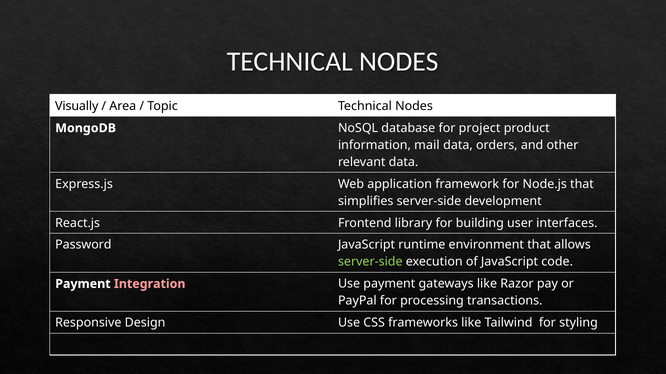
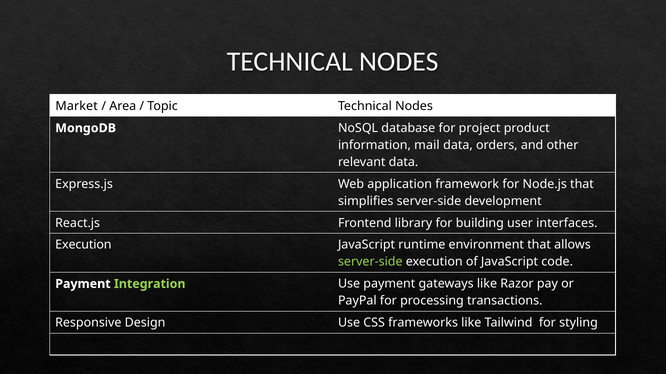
Visually: Visually -> Market (77, 106)
Password: Password -> Execution (83, 245)
Integration colour: pink -> light green (150, 284)
